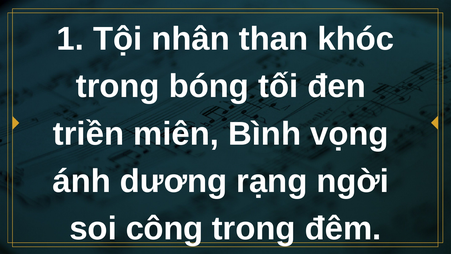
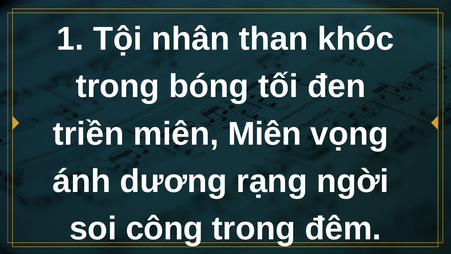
miên Bình: Bình -> Miên (265, 134)
